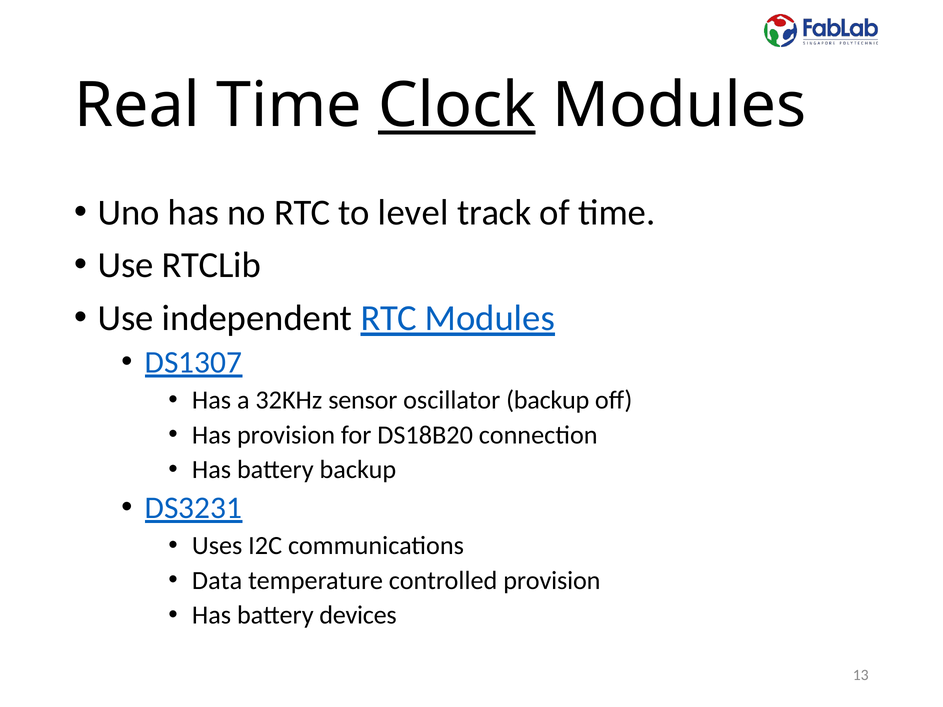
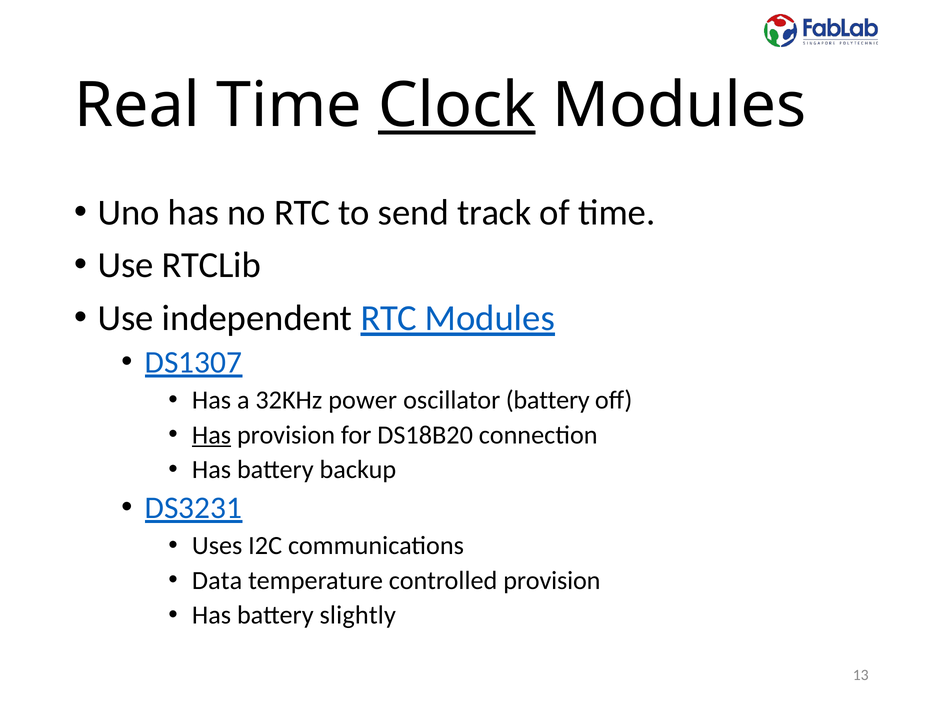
level: level -> send (413, 213)
sensor: sensor -> power (363, 400)
oscillator backup: backup -> battery (548, 400)
Has underline: none -> present (212, 435)
devices: devices -> slightly (358, 615)
